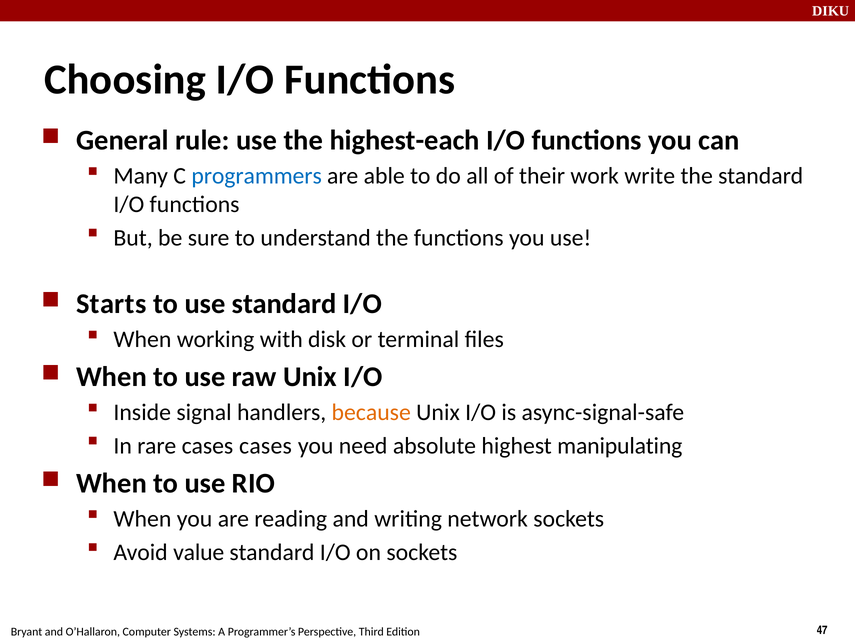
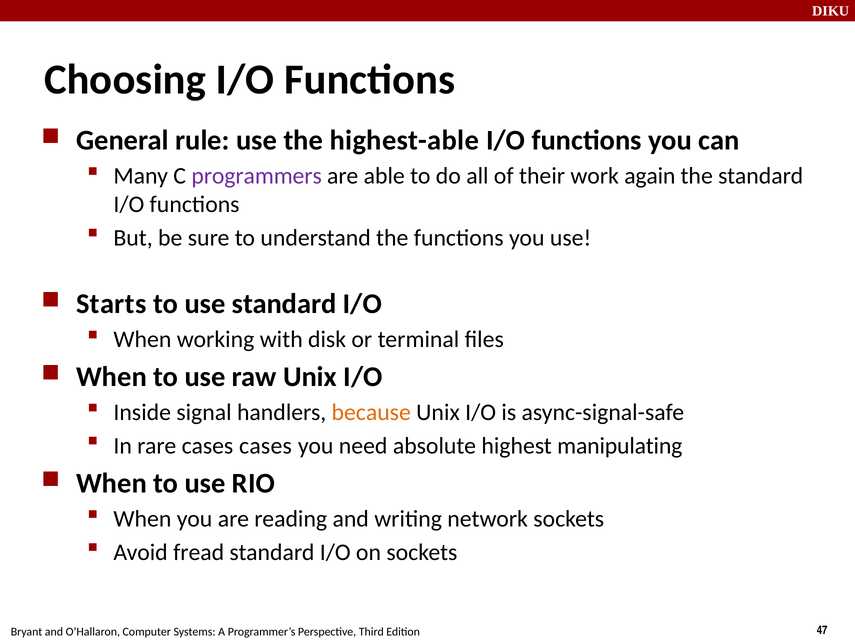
highest-each: highest-each -> highest-able (404, 140)
programmers colour: blue -> purple (257, 176)
write: write -> again (650, 176)
value: value -> fread (199, 552)
